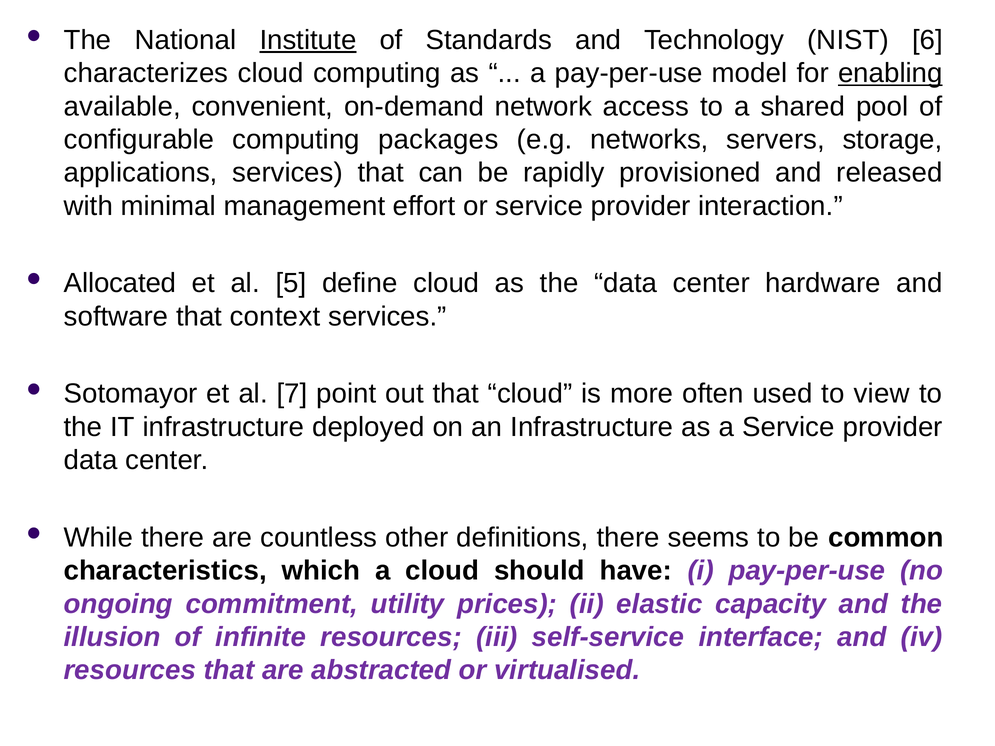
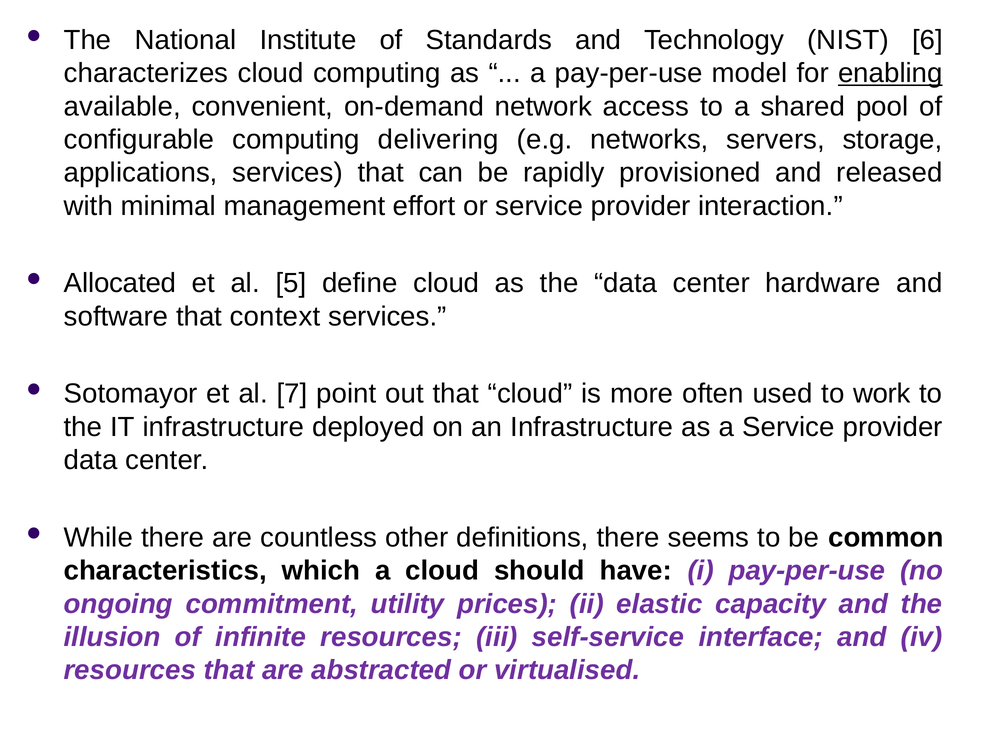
Institute underline: present -> none (308, 40)
packages: packages -> delivering (438, 140)
view: view -> work (882, 394)
